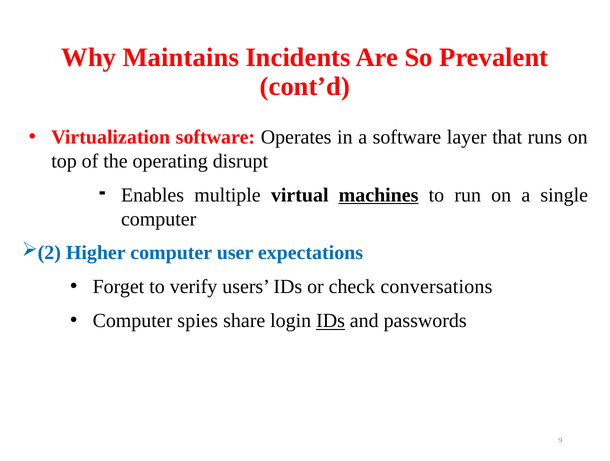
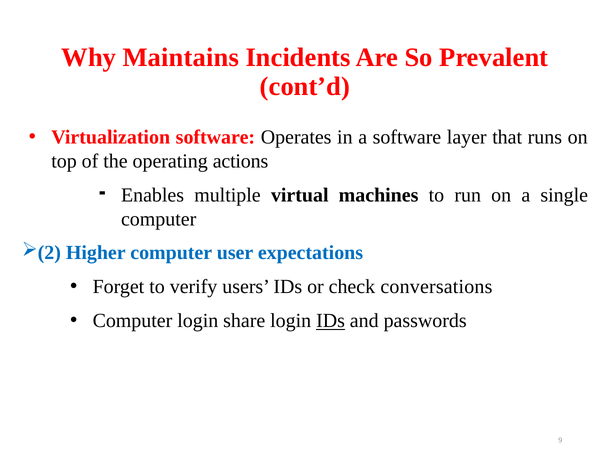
disrupt: disrupt -> actions (241, 161)
machines underline: present -> none (379, 195)
Computer spies: spies -> login (198, 320)
